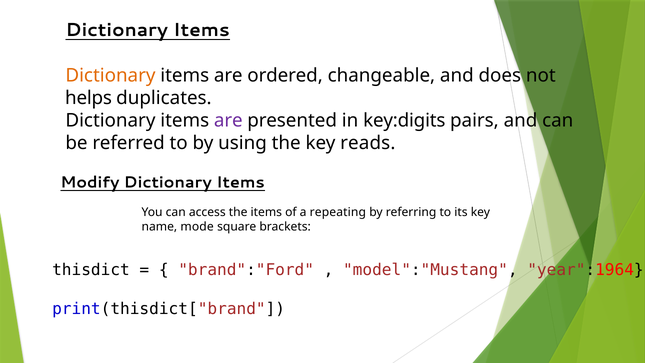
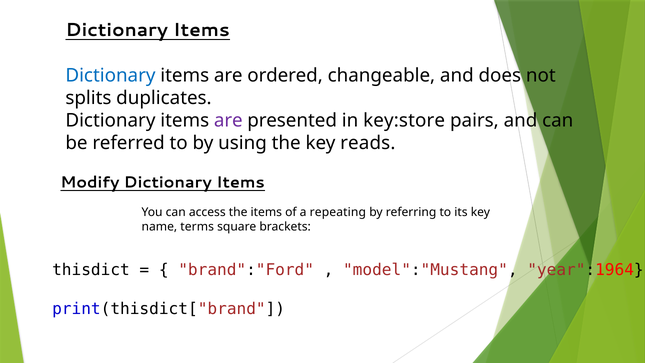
Dictionary colour: orange -> blue (110, 75)
helps: helps -> splits (88, 98)
key:digits: key:digits -> key:store (404, 120)
mode: mode -> terms (197, 227)
